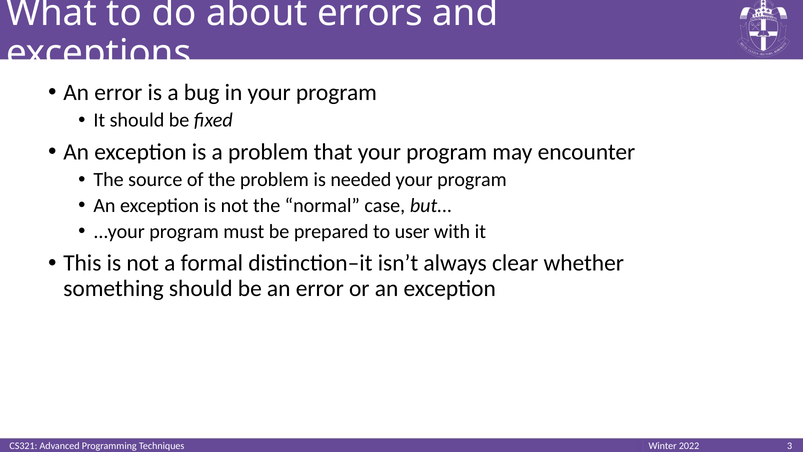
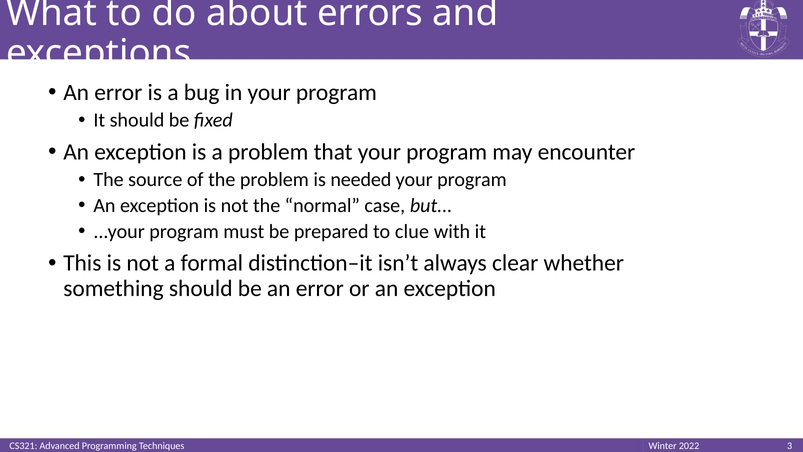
user: user -> clue (412, 231)
